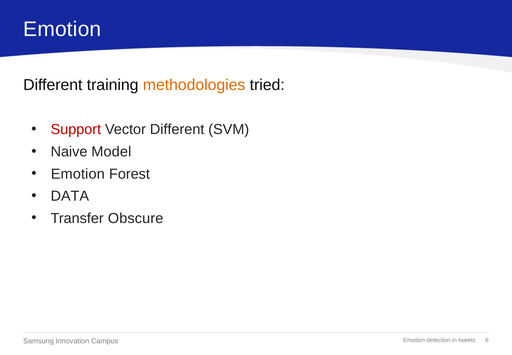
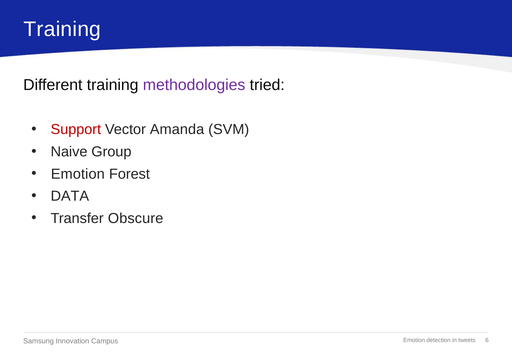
Emotion: Emotion -> Training (62, 29)
methodologies colour: orange -> purple (194, 85)
Vector Different: Different -> Amanda (177, 129)
Model: Model -> Group (111, 152)
